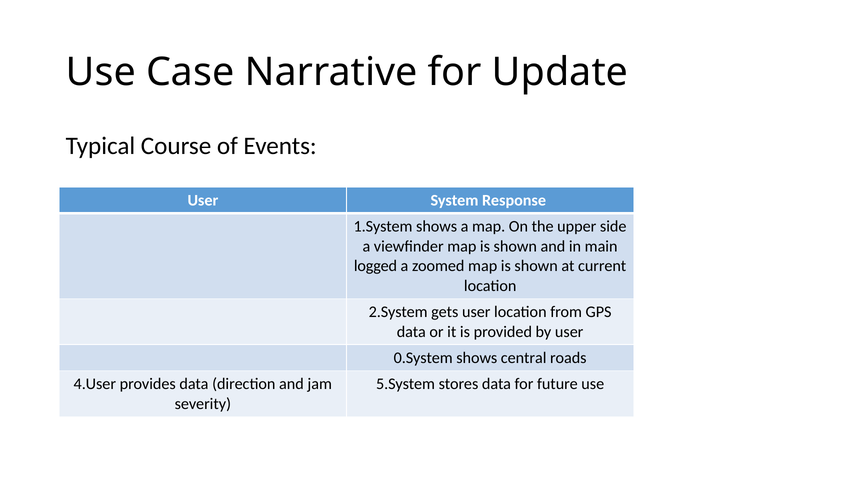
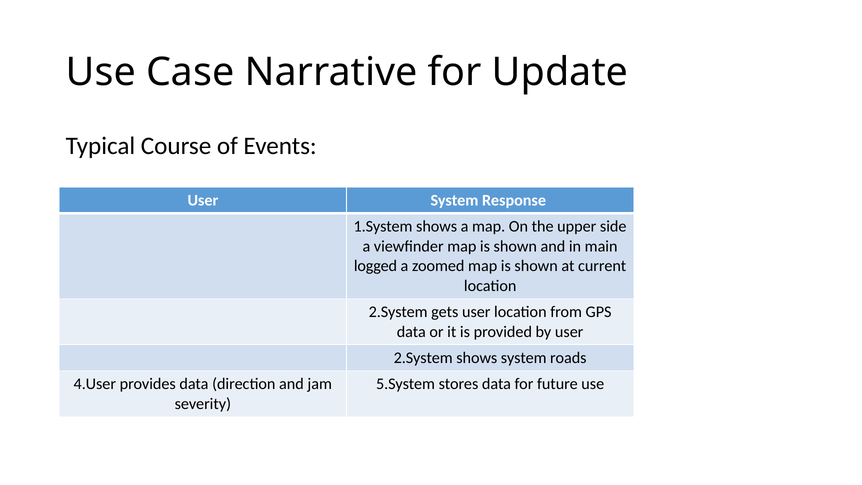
0.System: 0.System -> 2.System (423, 358)
shows central: central -> system (524, 358)
